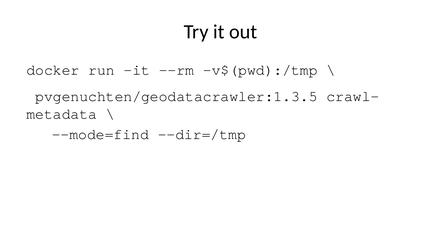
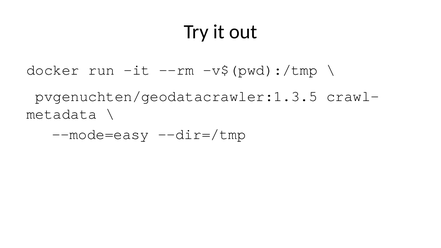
--mode=find: --mode=find -> --mode=easy (100, 134)
